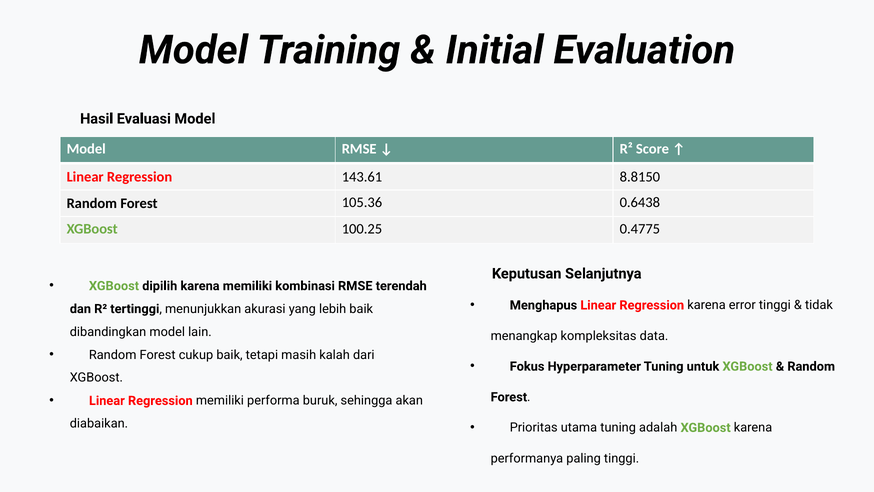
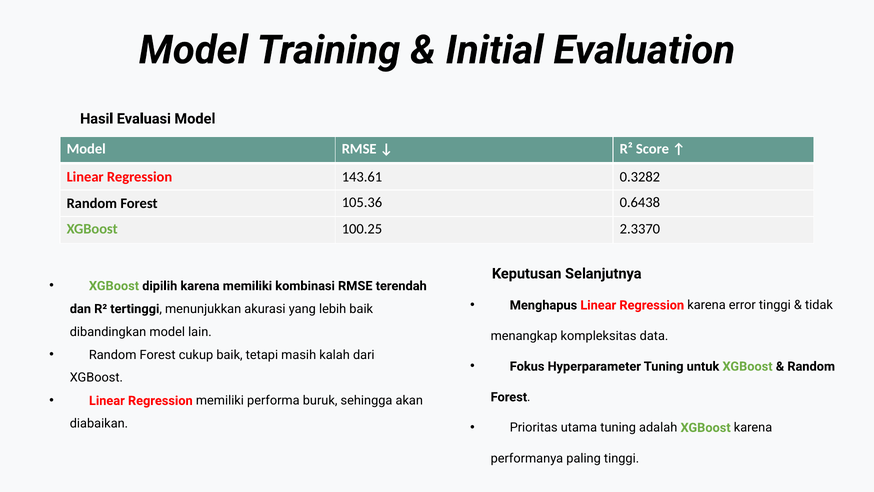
8.8150: 8.8150 -> 0.3282 (640, 177)
0.4775: 0.4775 -> 2.3370 (640, 229)
